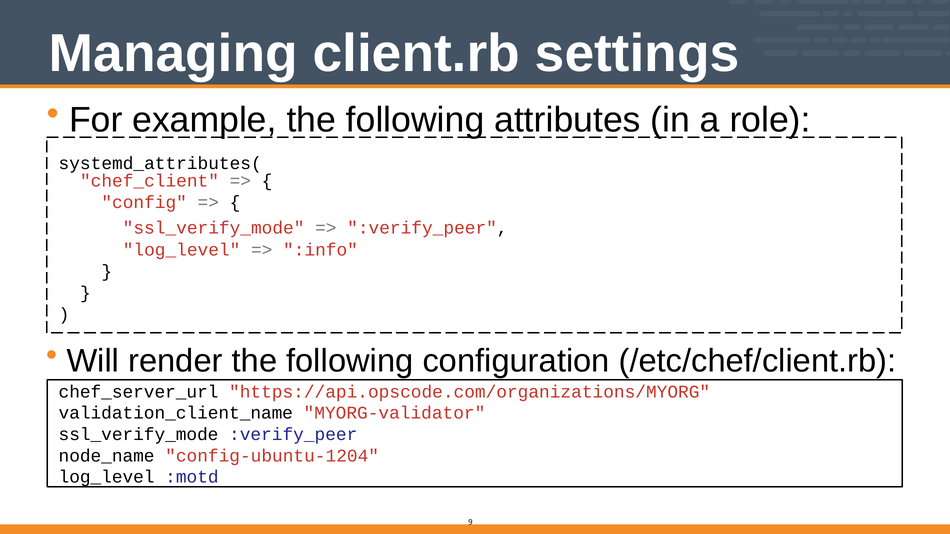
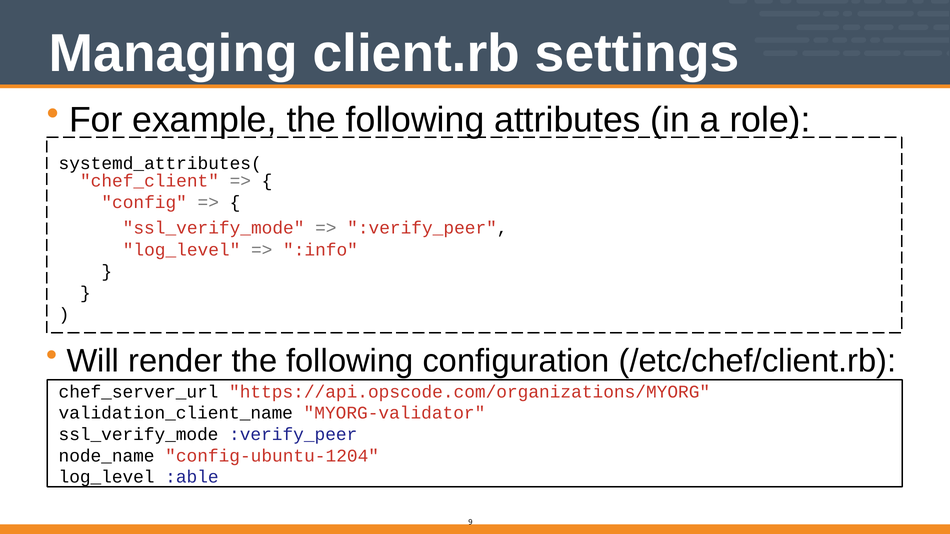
:motd: :motd -> :able (192, 477)
